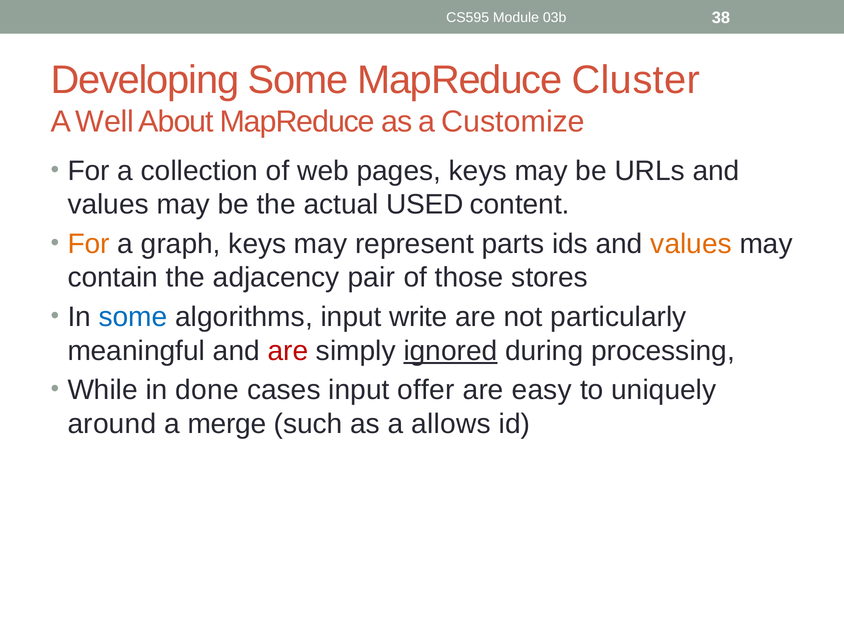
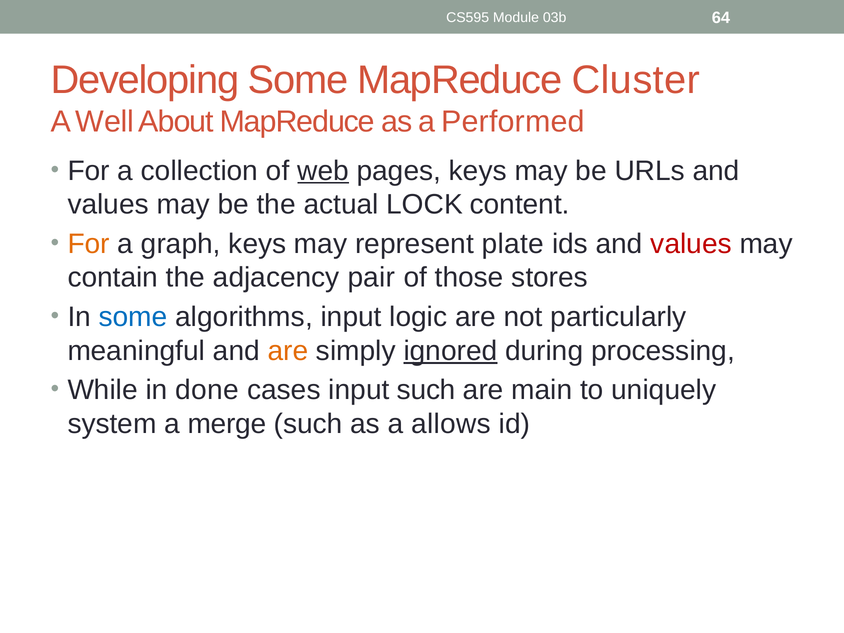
38: 38 -> 64 (721, 18)
Customize: Customize -> Performed (513, 122)
web underline: none -> present (323, 171)
USED: USED -> LOCK (425, 205)
parts: parts -> plate (513, 244)
values colour: orange -> red (691, 244)
write: write -> logic (418, 317)
are colour: red -> orange (288, 351)
input offer: offer -> such (426, 390)
easy: easy -> main (542, 390)
around: around -> system (112, 424)
